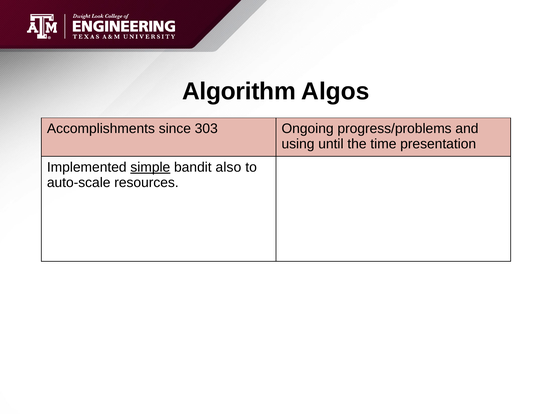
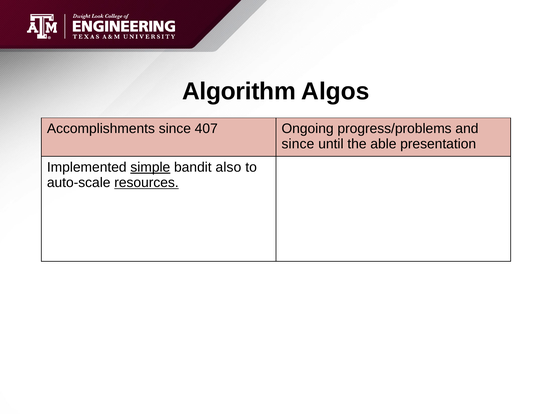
303: 303 -> 407 (206, 129)
using: using -> since (298, 144)
time: time -> able (383, 144)
resources underline: none -> present (146, 183)
